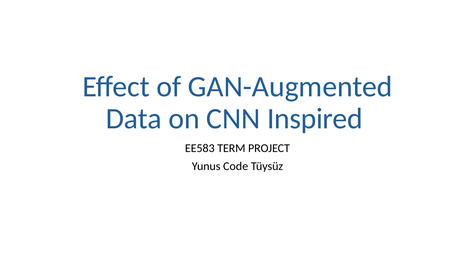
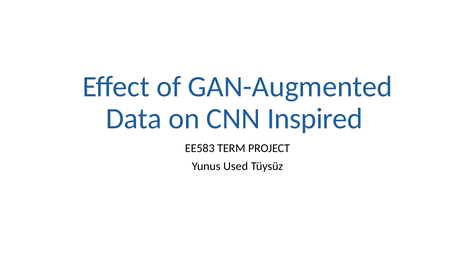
Code: Code -> Used (236, 166)
